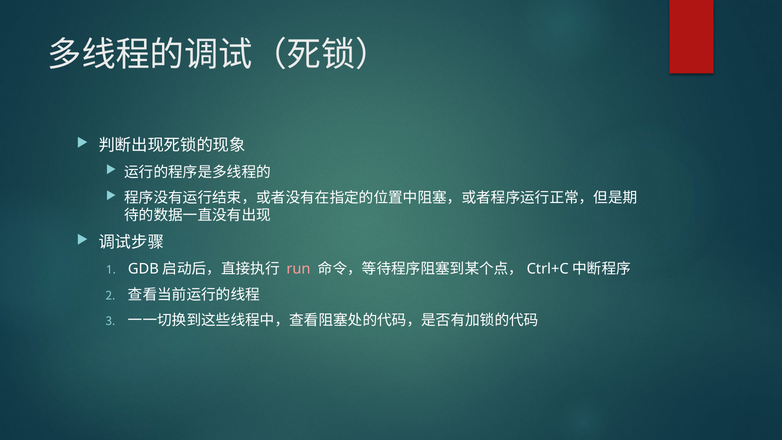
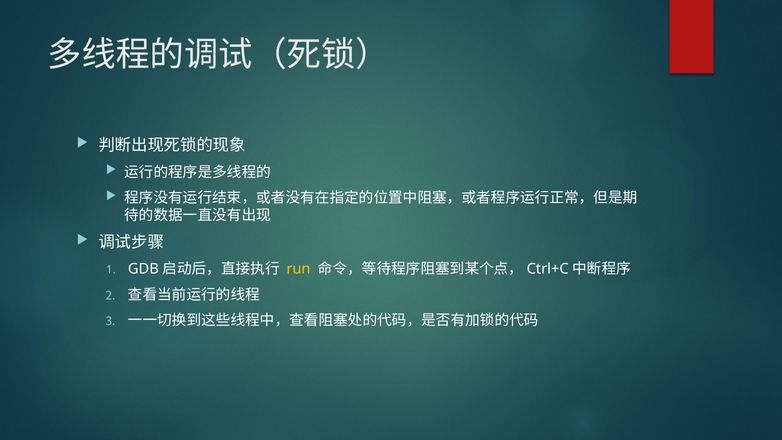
run colour: pink -> yellow (298, 269)
